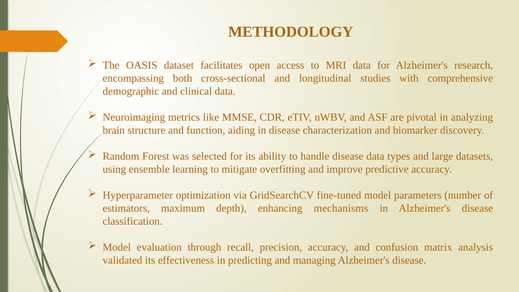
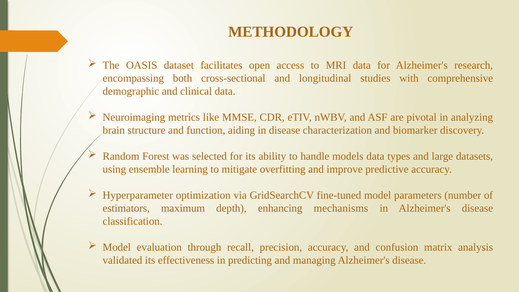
handle disease: disease -> models (348, 156)
